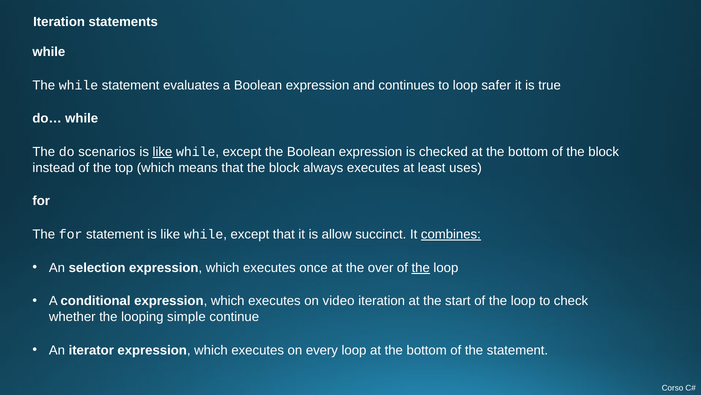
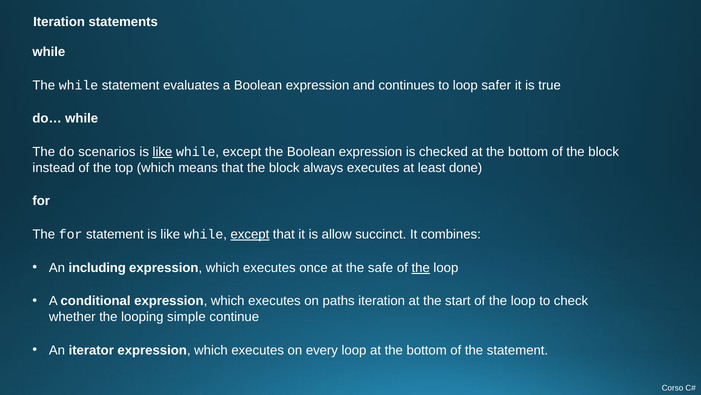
uses: uses -> done (466, 167)
except underline: none -> present (250, 234)
combines underline: present -> none (451, 234)
selection: selection -> including (97, 267)
over: over -> safe (381, 267)
video: video -> paths (339, 301)
